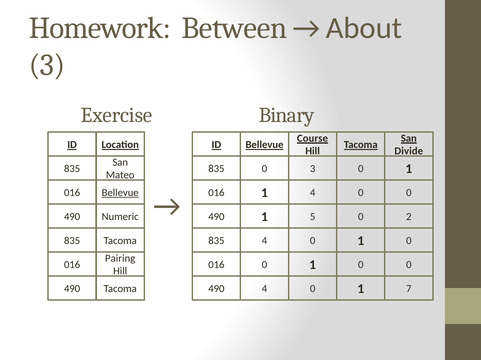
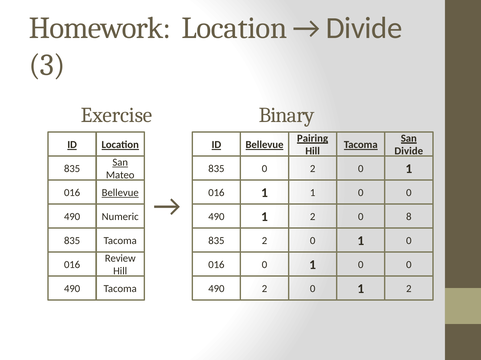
Homework Between: Between -> Location (234, 28)
About: About -> Divide (364, 28)
Course: Course -> Pairing (313, 139)
San underline: none -> present (120, 163)
0 3: 3 -> 2 (313, 169)
4: 4 -> 1 (313, 193)
5: 5 -> 2 (313, 217)
2: 2 -> 8 (409, 217)
835 Tacoma 4: 4 -> 2 (265, 241)
Pairing: Pairing -> Review (120, 259)
490 Tacoma 4: 4 -> 2 (265, 289)
0 1 7: 7 -> 2 (409, 289)
